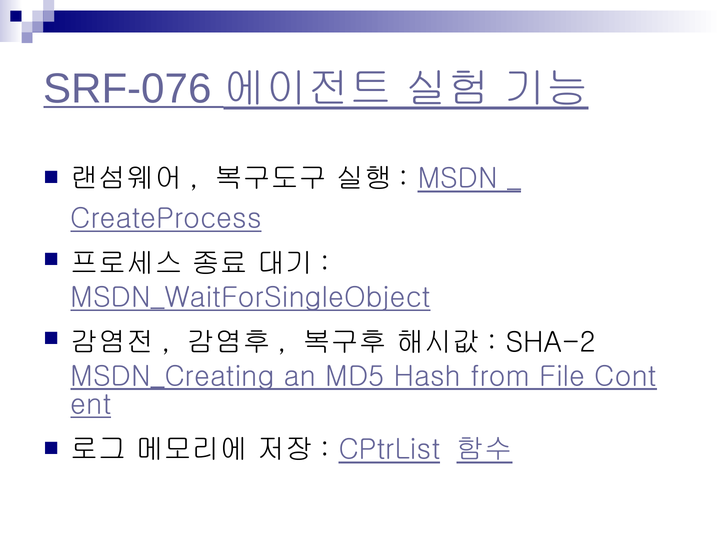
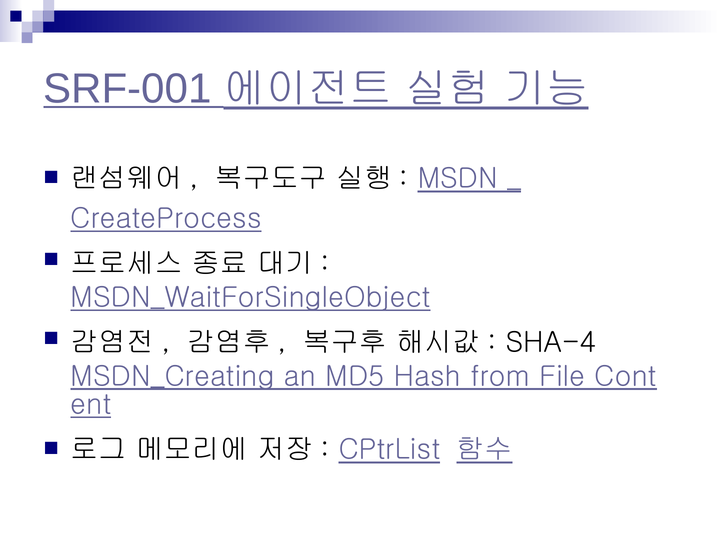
SRF-076: SRF-076 -> SRF-001 (127, 89)
SHA-2: SHA-2 -> SHA-4 (551, 343)
